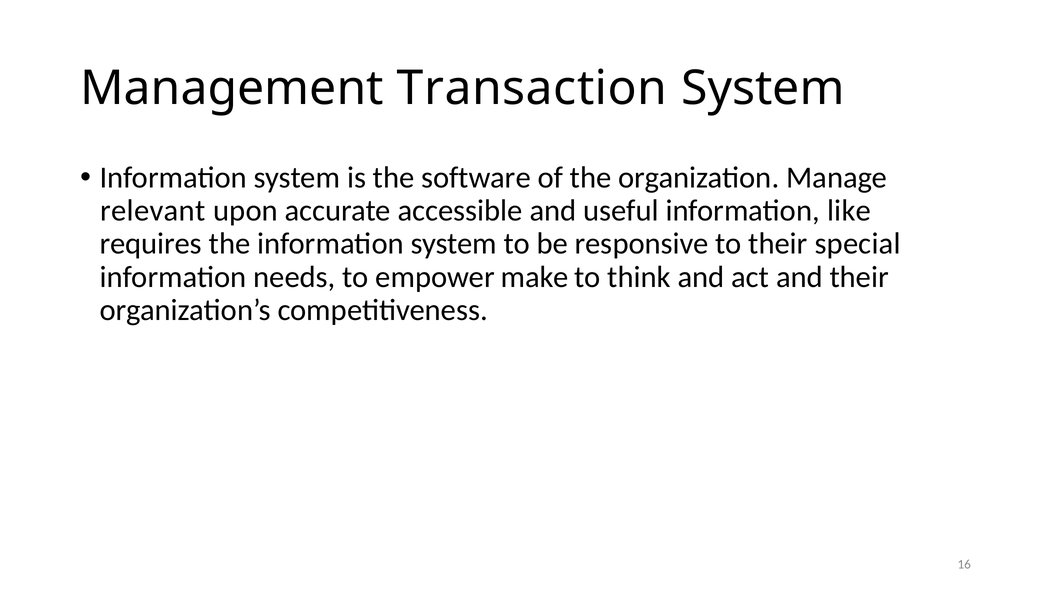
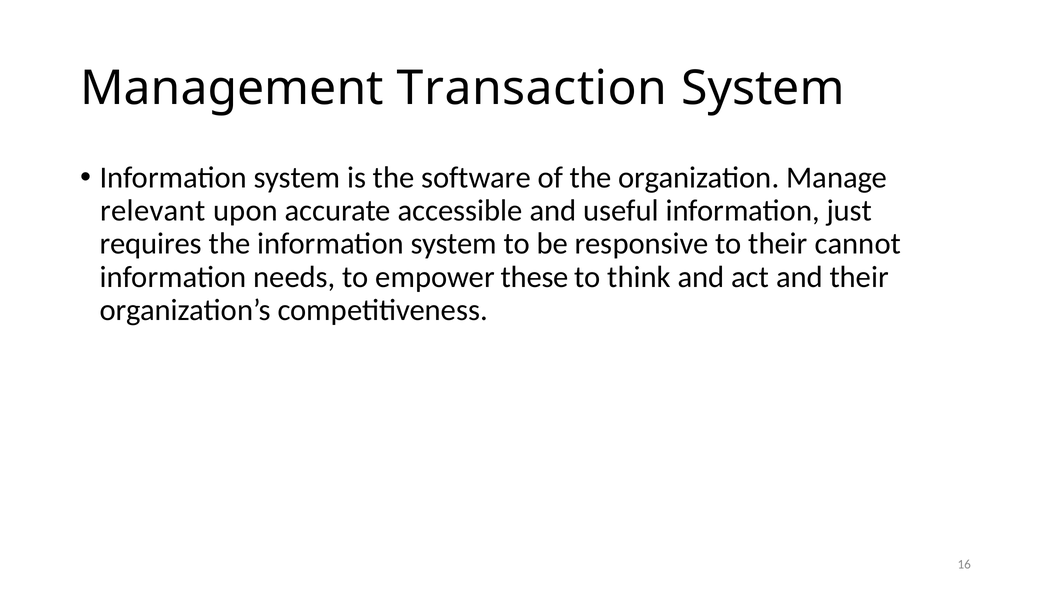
like: like -> just (849, 211)
special: special -> cannot (858, 244)
make: make -> these (535, 277)
